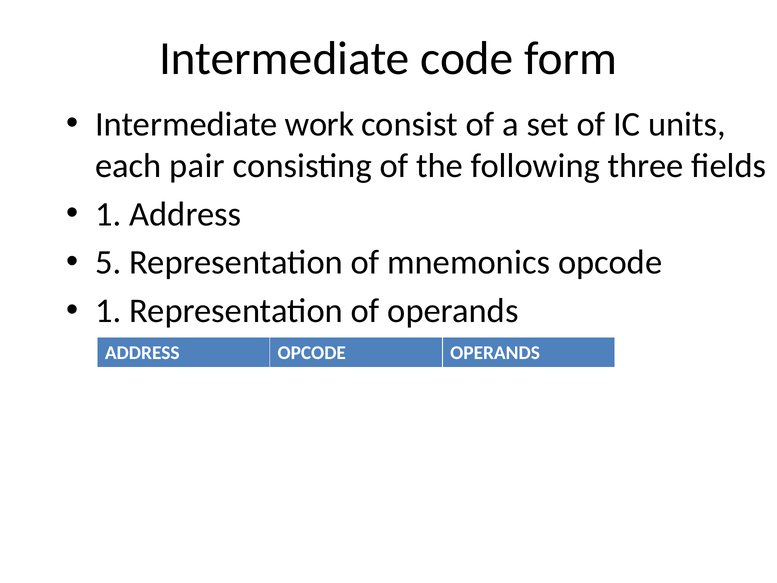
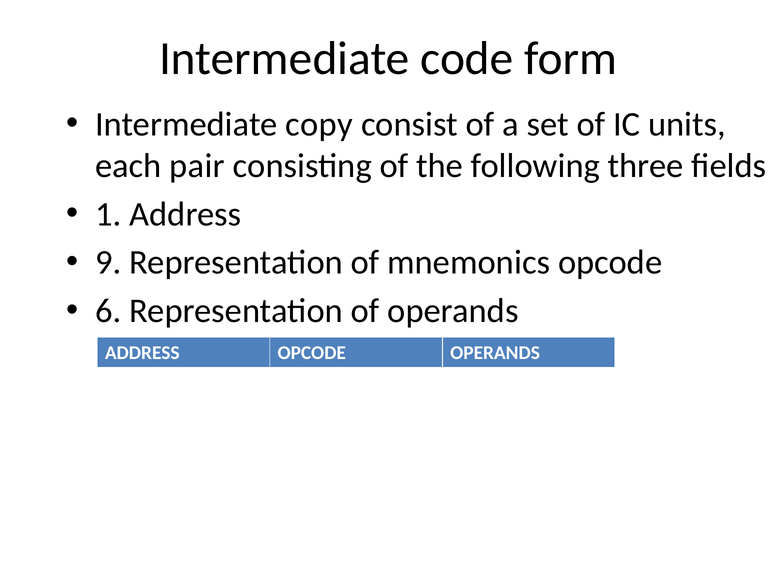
work: work -> copy (319, 124)
5: 5 -> 9 (108, 262)
1: 1 -> 6 (108, 311)
